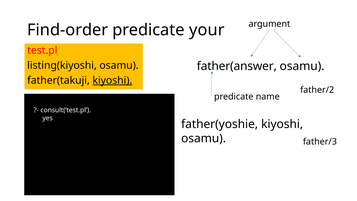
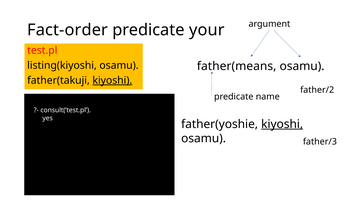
Find-order: Find-order -> Fact-order (68, 30)
father(answer: father(answer -> father(means (237, 66)
kiyoshi underline: none -> present (282, 124)
